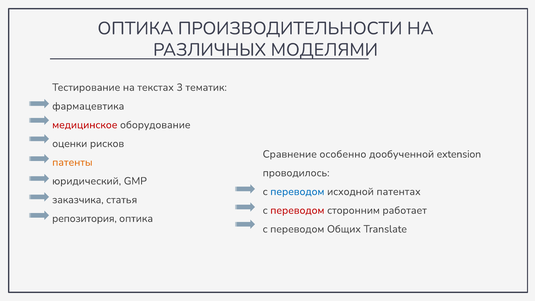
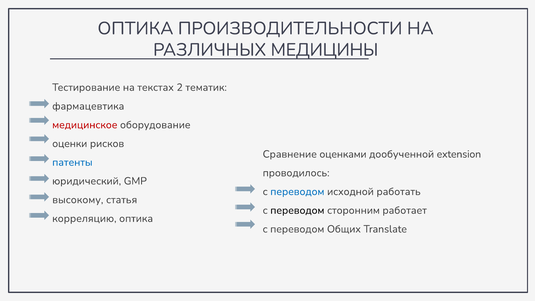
МОДЕЛЯМИ: МОДЕЛЯМИ -> МЕДИЦИНЫ (324, 50)
3: 3 -> 2 (180, 87)
особенно: особенно -> оценками (343, 154)
патенты colour: orange -> blue (72, 162)
патентах: патентах -> работать (399, 192)
заказчика: заказчика -> высокому (78, 200)
переводом colour: red -> black (297, 210)
репозитория: репозитория -> корреляцию (84, 218)
